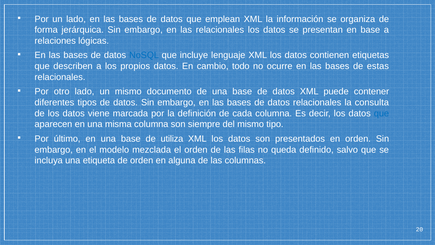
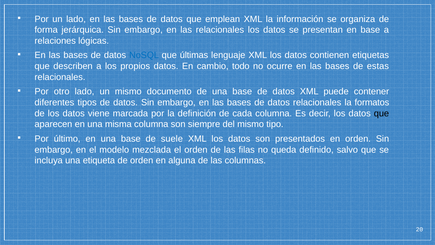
incluye: incluye -> últimas (194, 55)
consulta: consulta -> formatos (372, 102)
que colour: blue -> black (381, 113)
utiliza: utiliza -> suele (172, 139)
